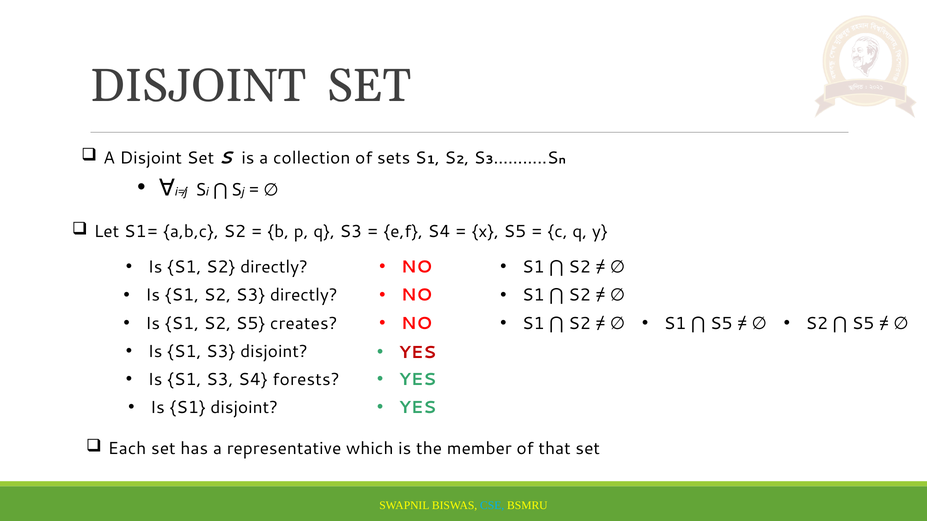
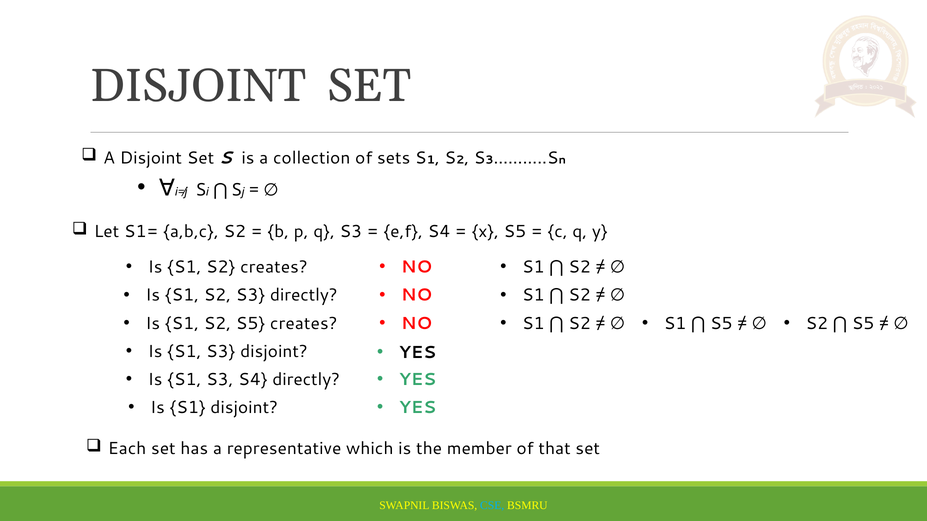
S2 directly: directly -> creates (274, 267)
YES colour: red -> black (417, 353)
S4 forests: forests -> directly (306, 380)
